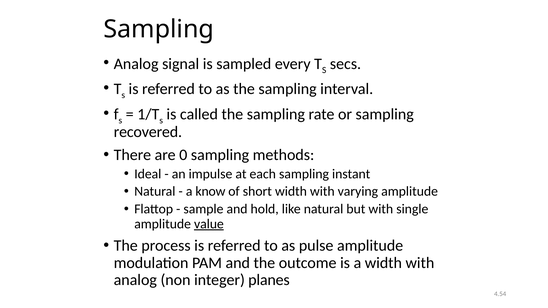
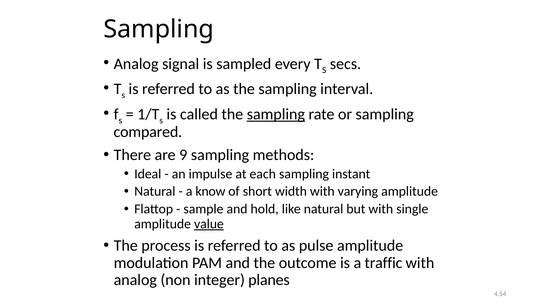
sampling underline: none -> present (276, 114)
recovered: recovered -> compared (148, 132)
0: 0 -> 9 (183, 155)
a width: width -> traffic (383, 263)
